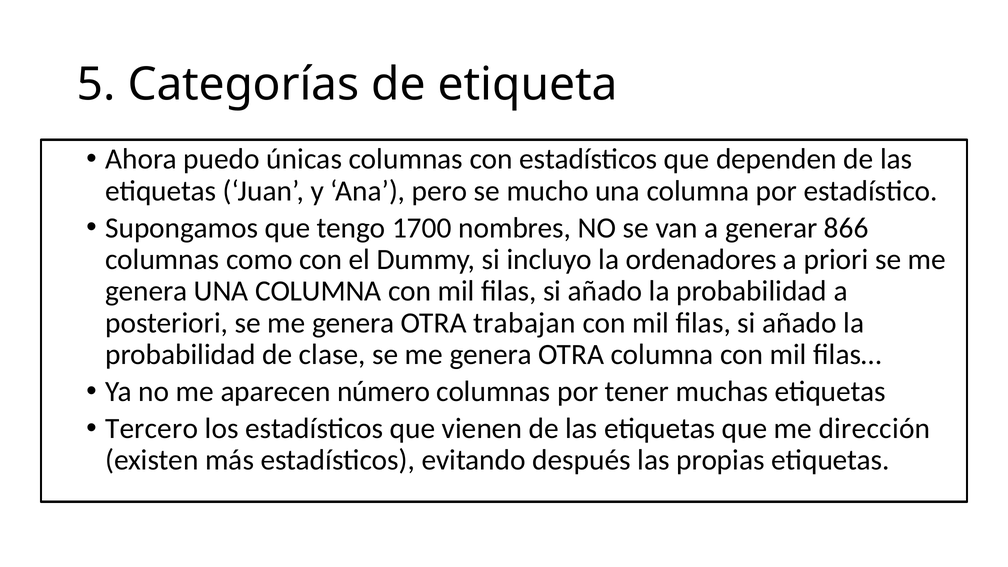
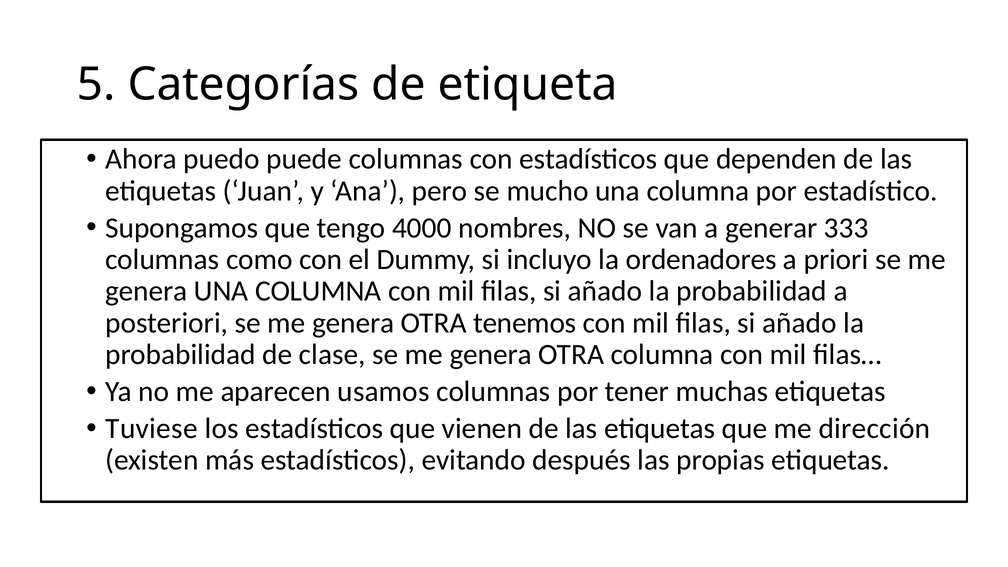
únicas: únicas -> puede (304, 159)
1700: 1700 -> 4000 (422, 228)
866: 866 -> 333 (846, 228)
trabajan: trabajan -> tenemos (525, 323)
número: número -> usamos (384, 392)
Tercero: Tercero -> Tuviese (152, 429)
